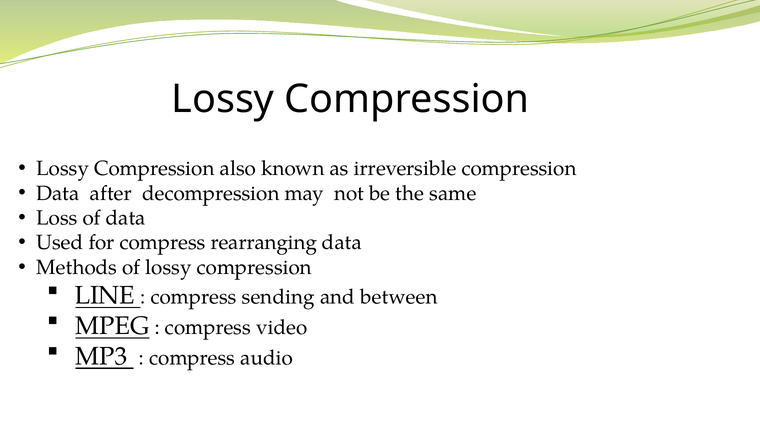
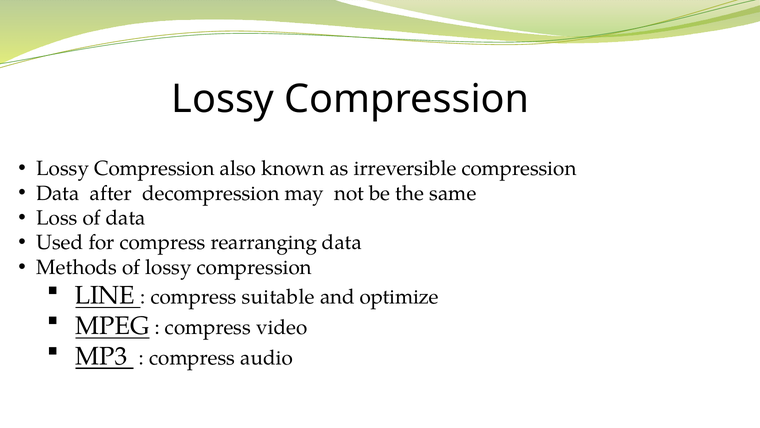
sending: sending -> suitable (278, 296)
between: between -> optimize (399, 296)
